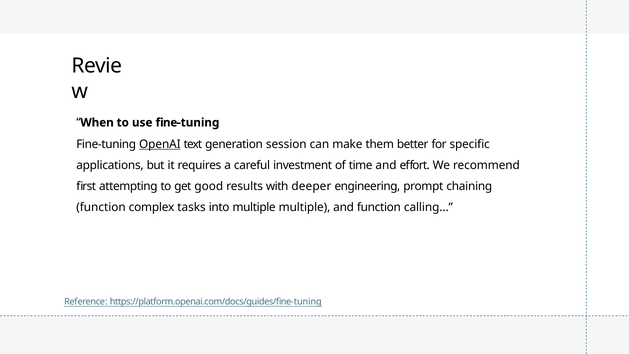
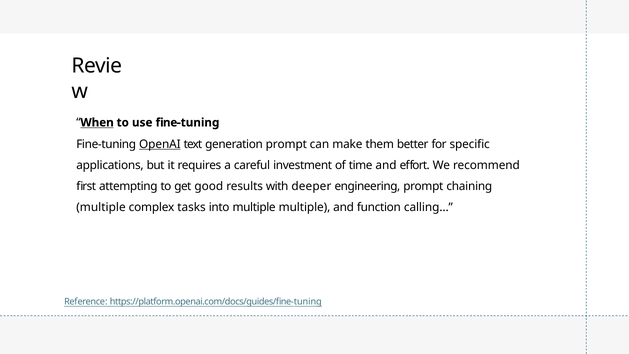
When underline: none -> present (97, 122)
generation session: session -> prompt (286, 144)
function: function -> multiple (101, 207)
